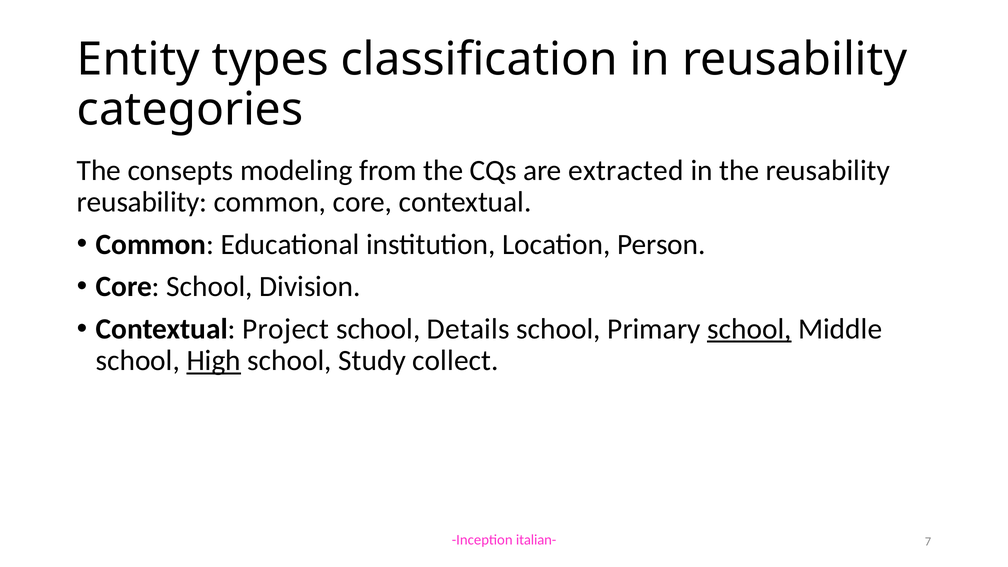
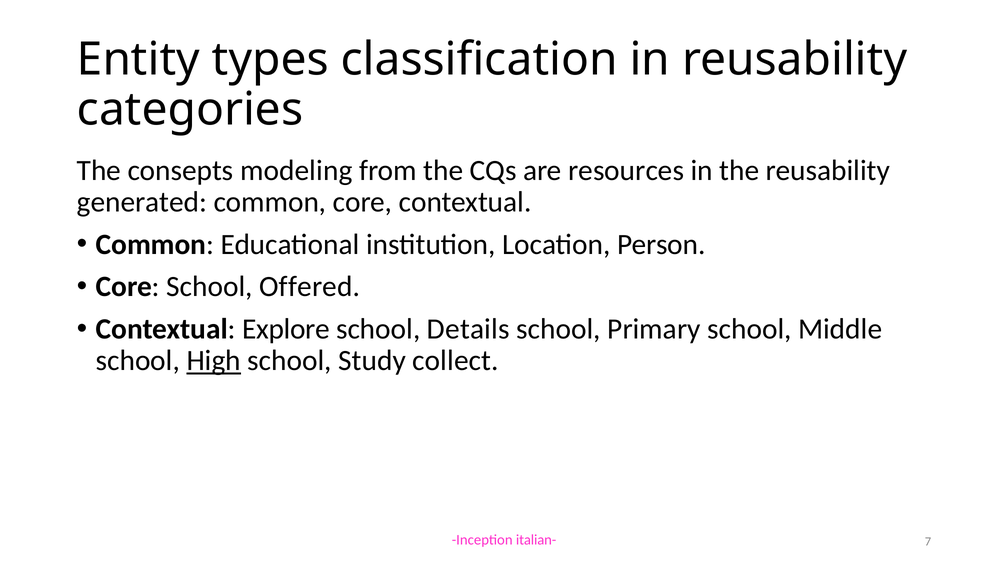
extracted: extracted -> resources (626, 170)
reusability: reusability -> generated (142, 202)
Division: Division -> Offered (310, 287)
Project: Project -> Explore (286, 329)
school underline: present -> none (749, 329)
